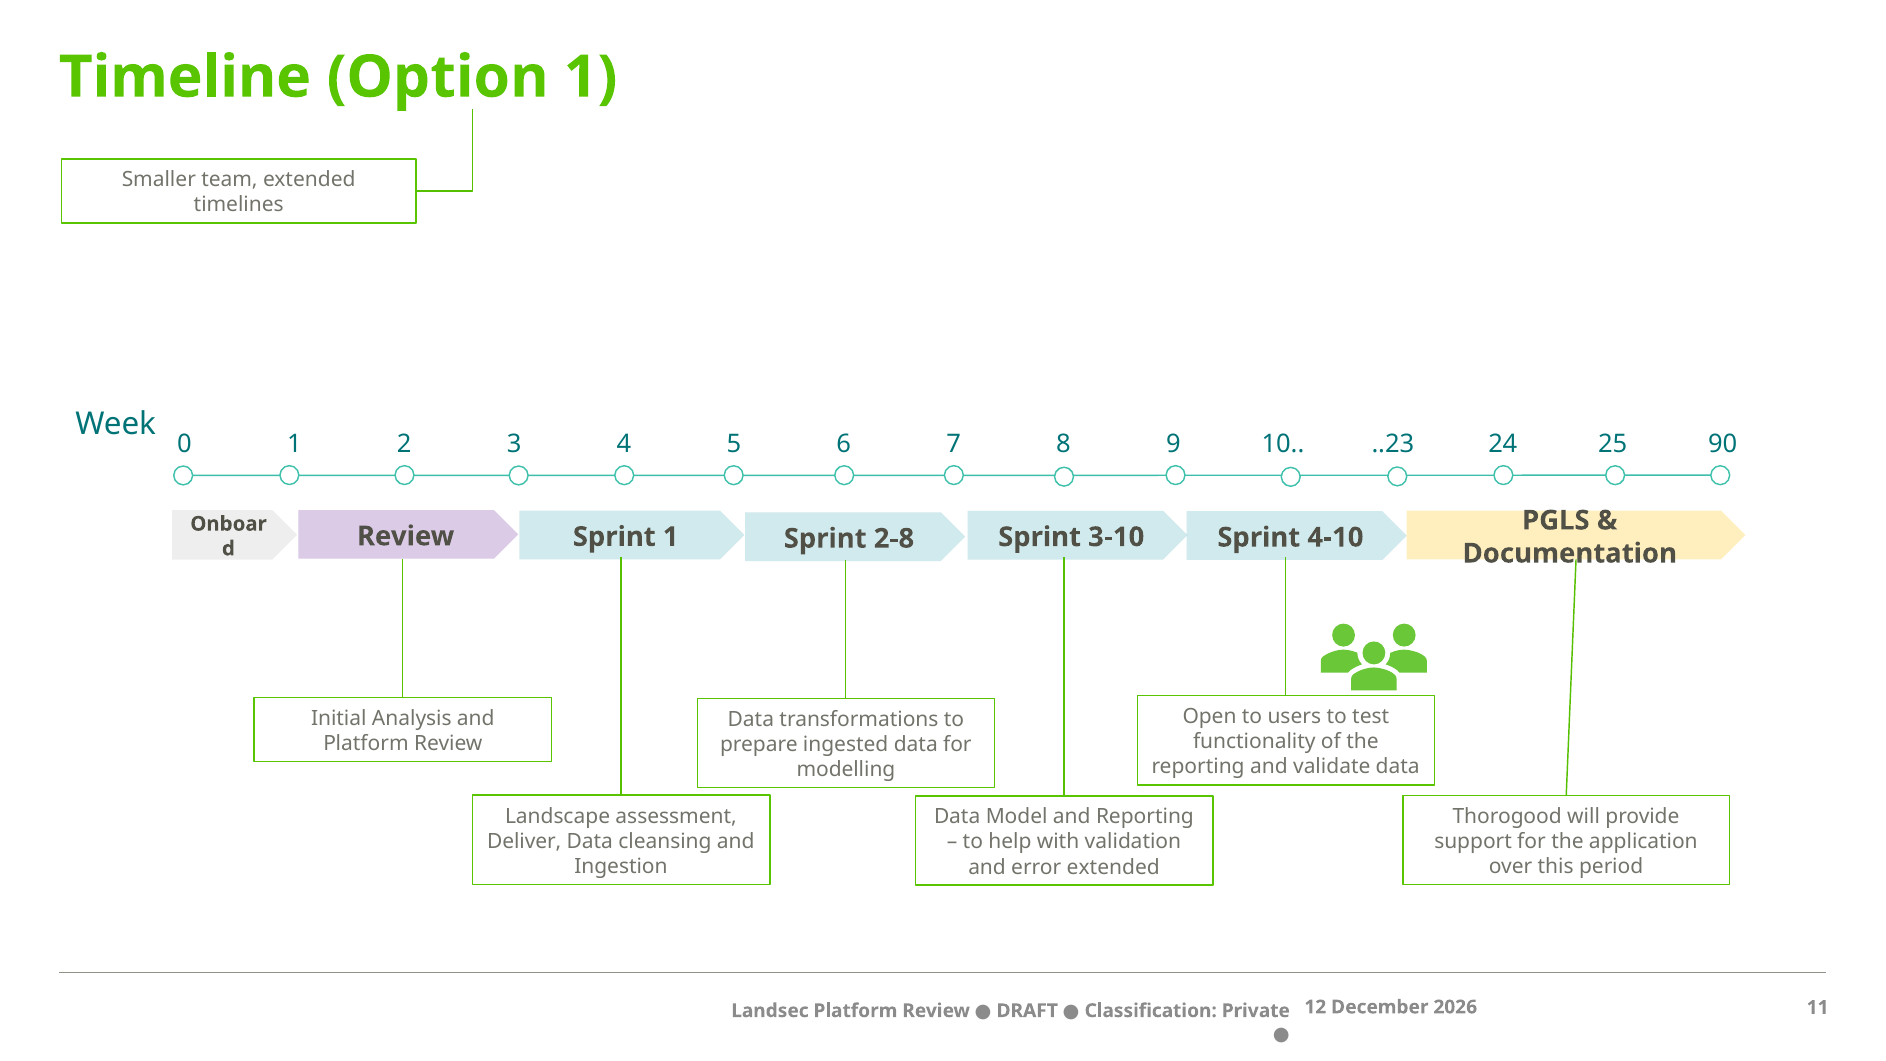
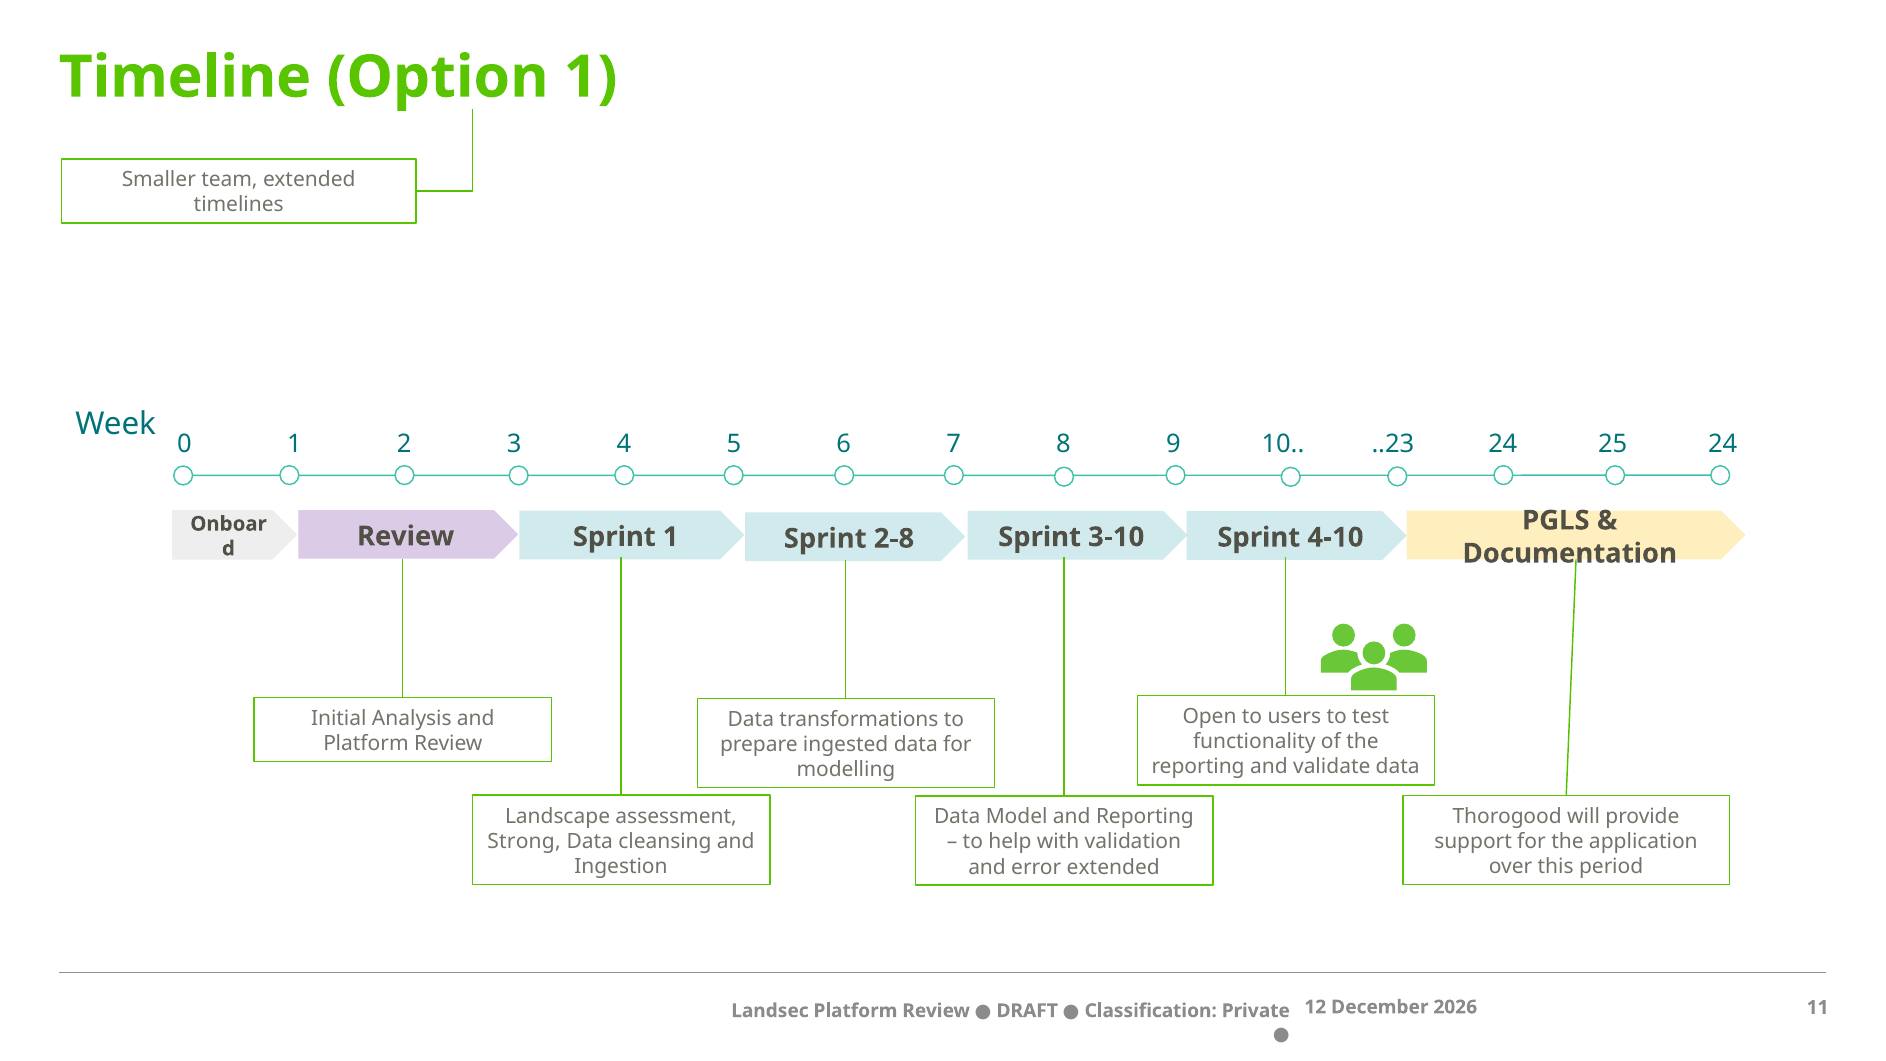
25 90: 90 -> 24 (1723, 444)
Deliver: Deliver -> Strong (524, 841)
